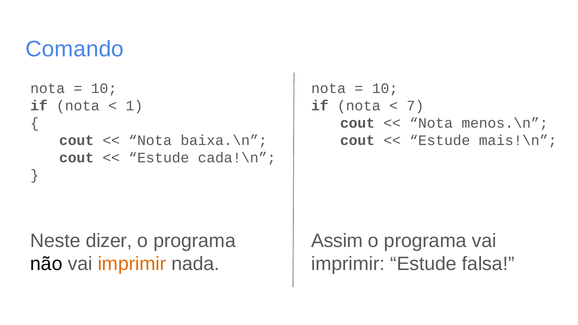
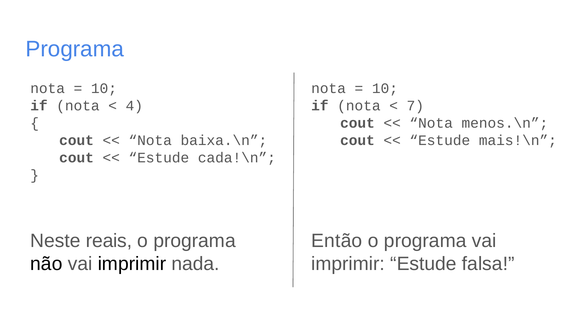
Comando: Comando -> Programa (75, 49)
1: 1 -> 4 (134, 106)
dizer: dizer -> reais (109, 241)
Assim: Assim -> Então (337, 241)
imprimir colour: orange -> black (132, 264)
